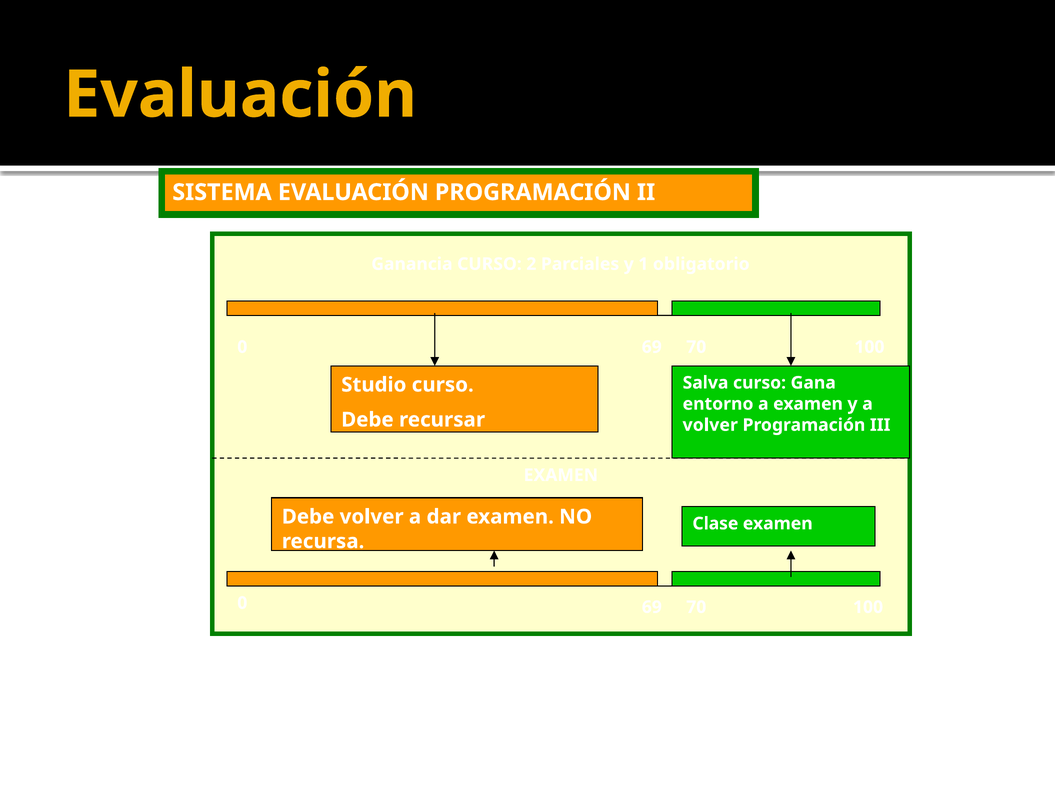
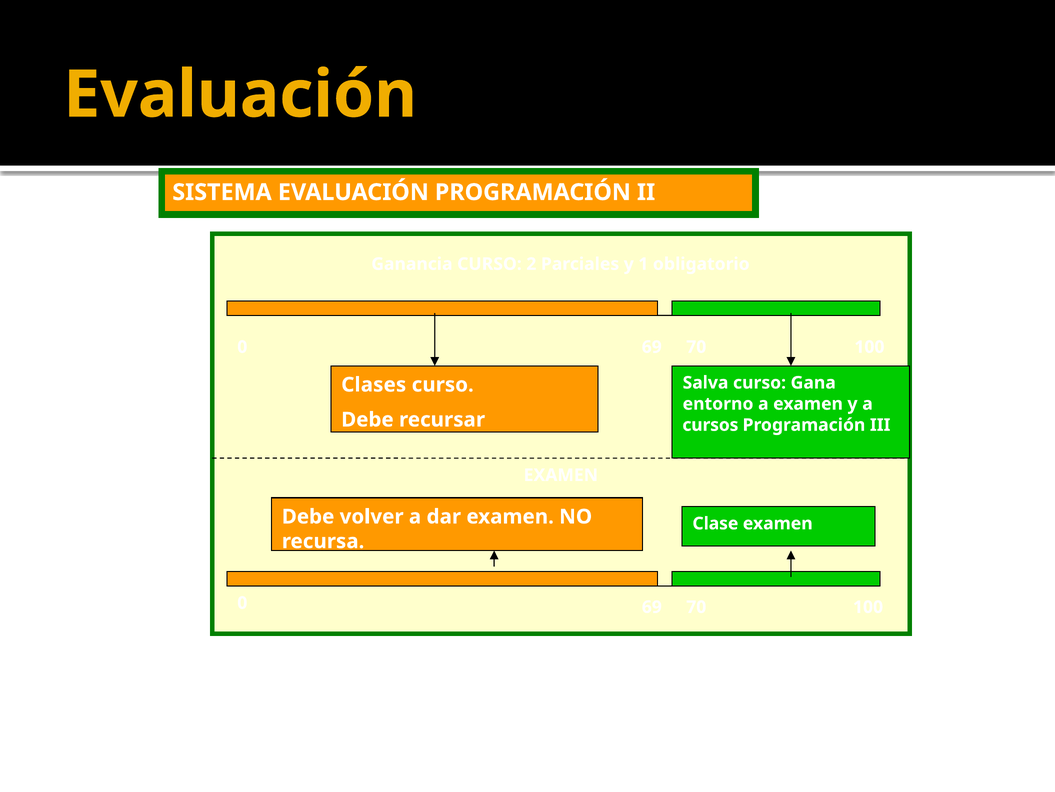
Studio: Studio -> Clases (374, 384)
volver: volver -> cursos (710, 425)
